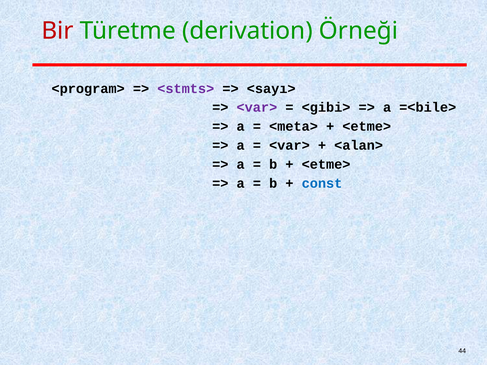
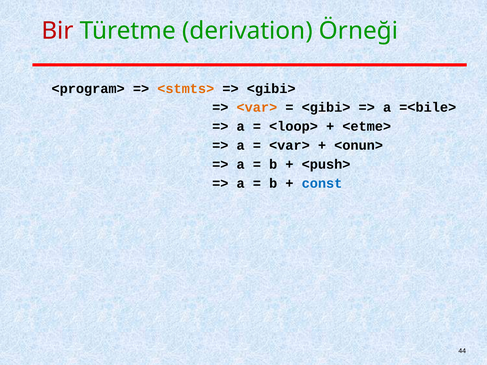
<stmts> colour: purple -> orange (186, 89)
<sayı>: <sayı> -> <gibi> (271, 89)
<var> colour: purple -> orange (257, 108)
<meta>: <meta> -> <loop> (294, 127)
<alan>: <alan> -> <onun> (359, 145)
<etme>: <etme> -> <push> (326, 164)
